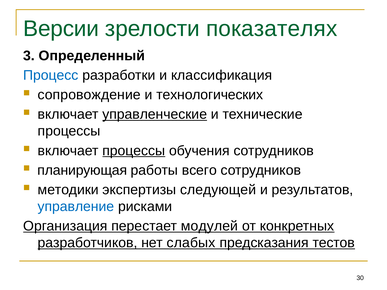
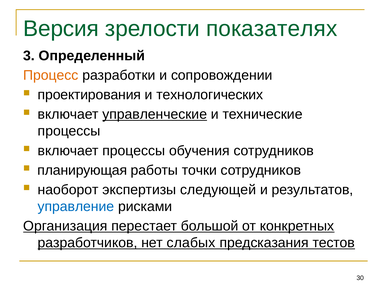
Версии: Версии -> Версия (61, 29)
Процесс colour: blue -> orange (51, 75)
классификация: классификация -> сопровождении (222, 75)
сопровождение: сопровождение -> проектирования (89, 95)
процессы underline: present -> none (134, 151)
всего: всего -> точки (199, 170)
методики: методики -> наоборот (68, 190)
модулей: модулей -> большой (210, 226)
